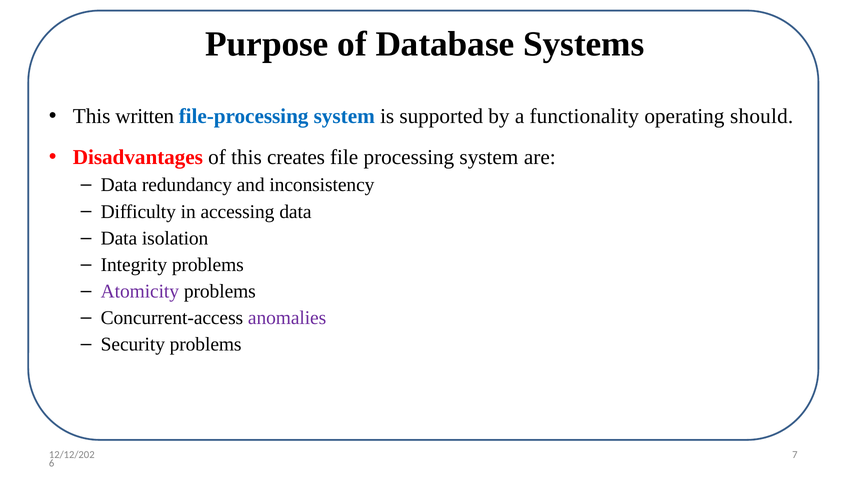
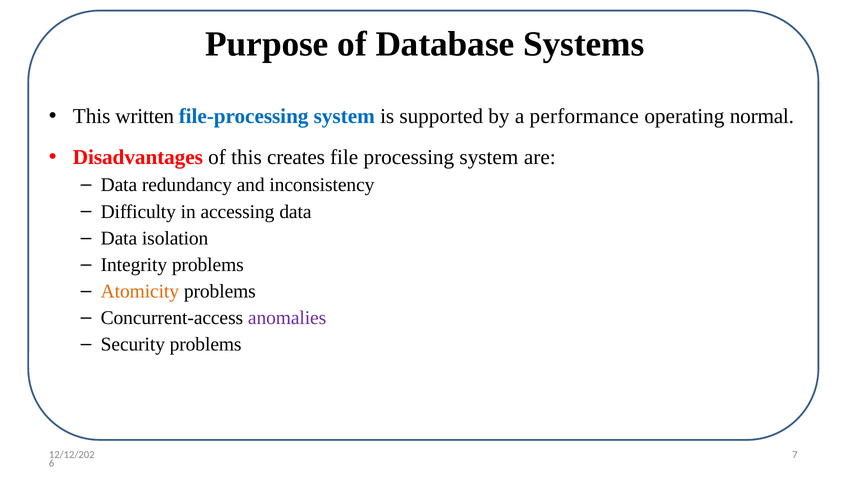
functionality: functionality -> performance (584, 116)
should: should -> normal (762, 116)
Atomicity colour: purple -> orange (140, 292)
